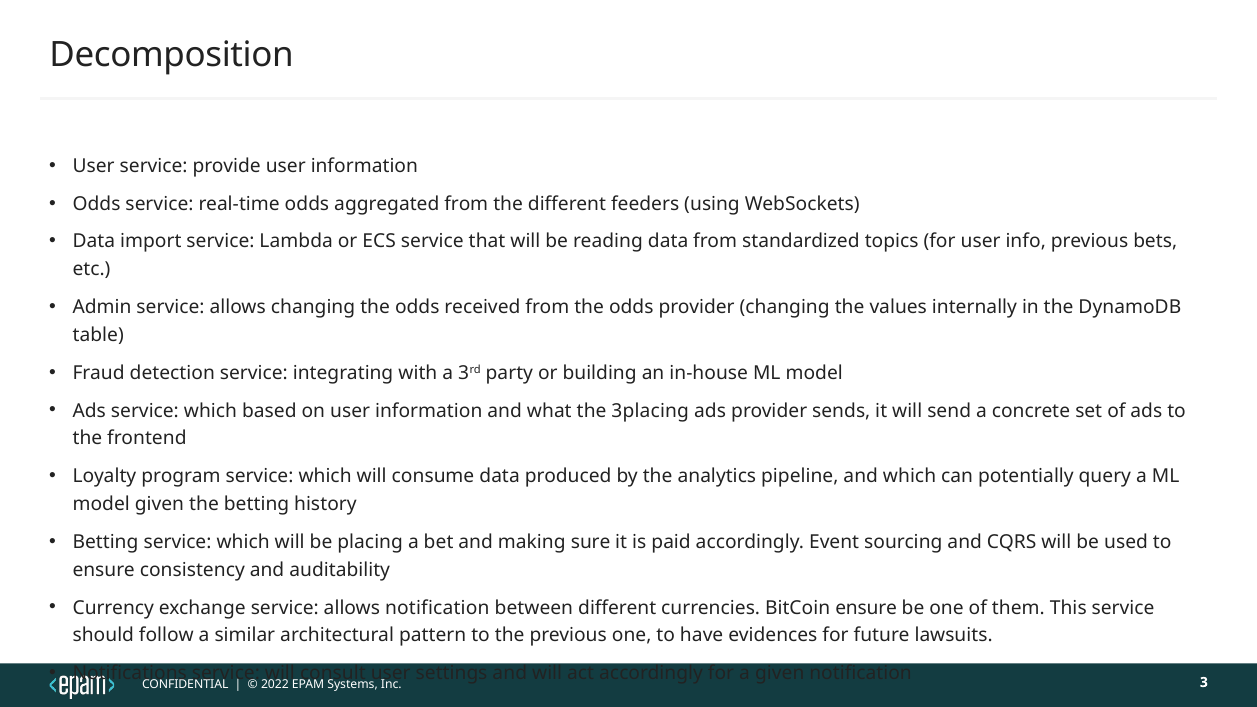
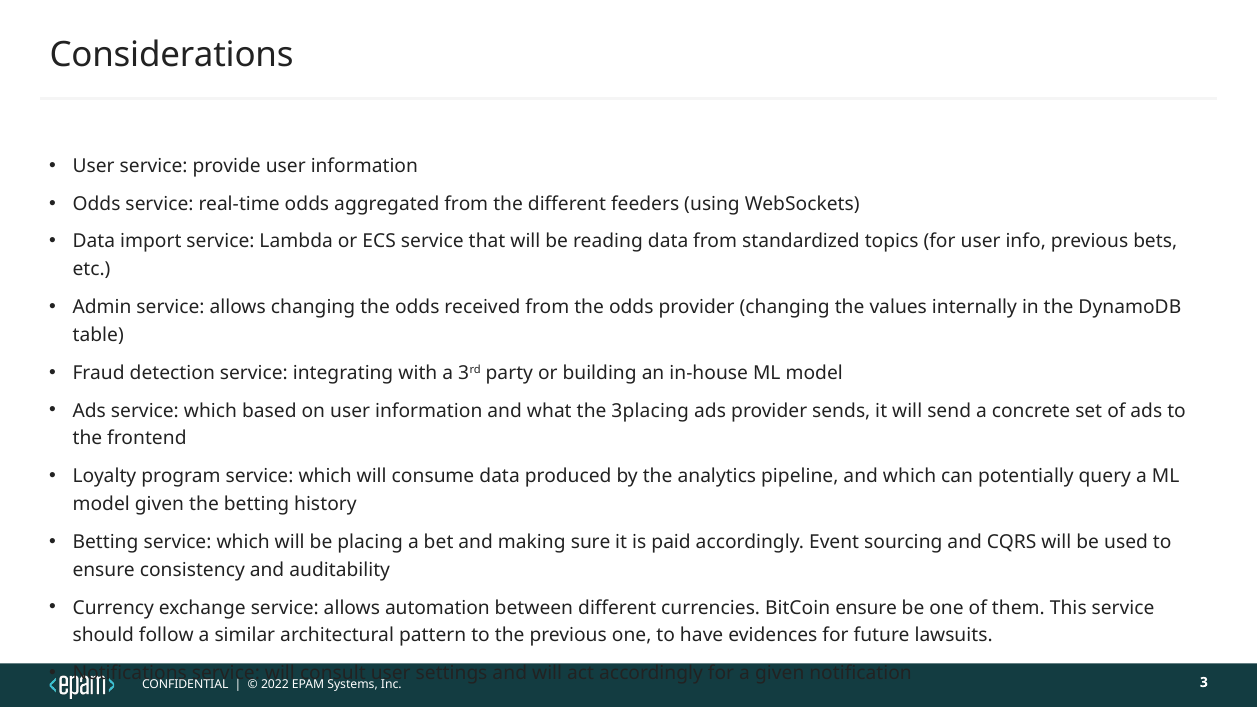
Decomposition: Decomposition -> Considerations (172, 55)
allows notification: notification -> automation (437, 608)
